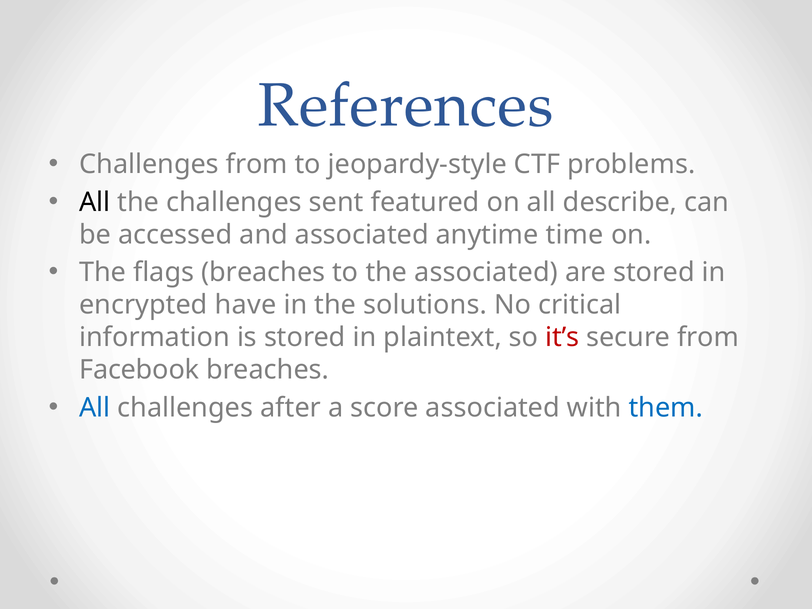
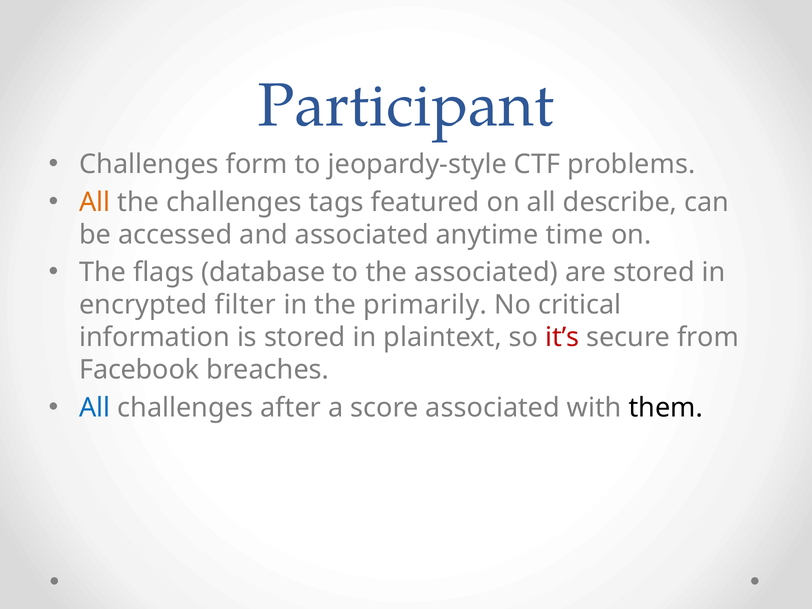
References: References -> Participant (406, 106)
Challenges from: from -> form (257, 164)
All colour: black -> orange (95, 202)
sent: sent -> tags (336, 202)
flags breaches: breaches -> database (263, 273)
have: have -> filter (245, 305)
solutions: solutions -> primarily (425, 305)
them colour: blue -> black (666, 408)
